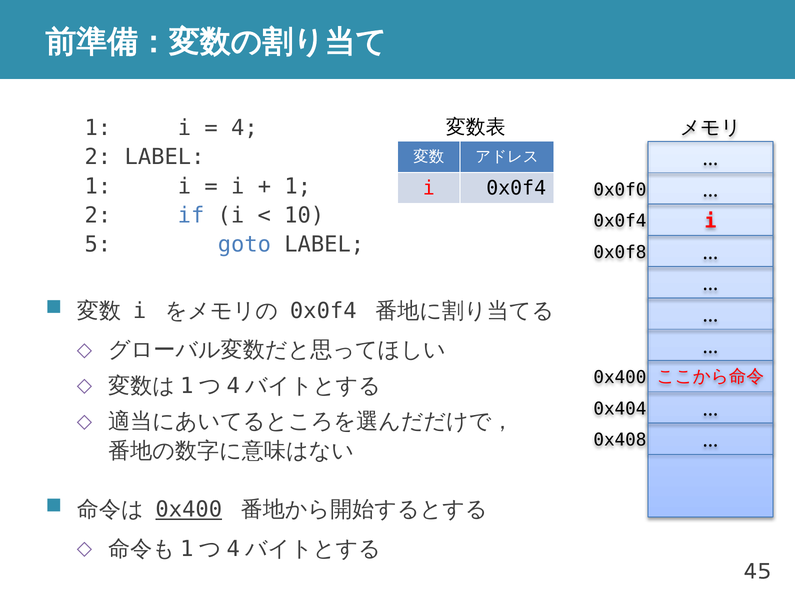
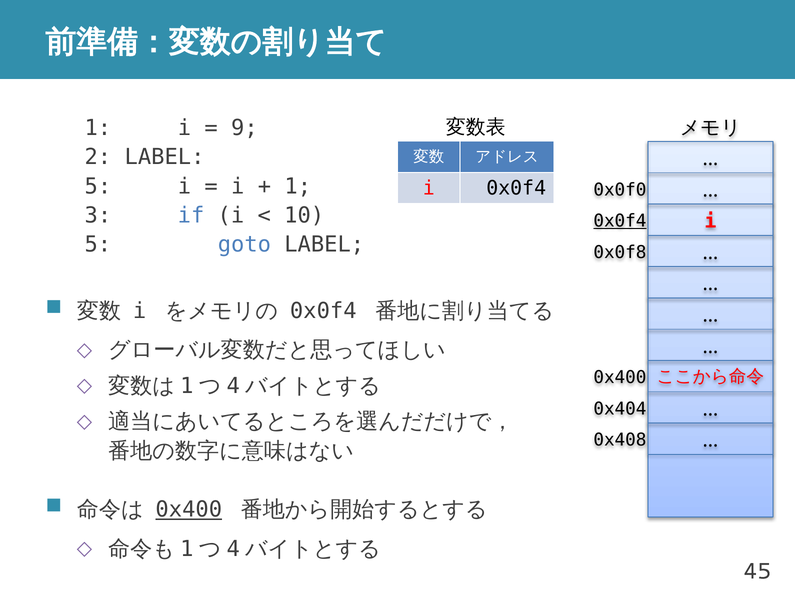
4: 4 -> 9 (244, 128)
1: 1 -> 5 (98, 186)
2: 2 -> 3 (98, 215)
0x0f4 underline: none -> present (620, 221)
